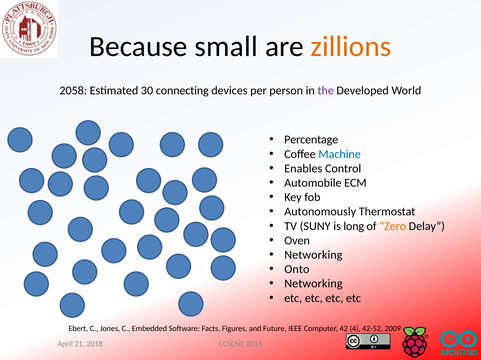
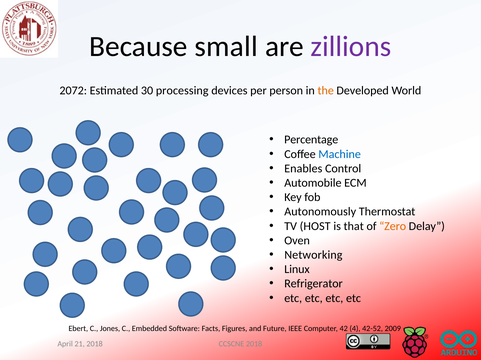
zillions colour: orange -> purple (351, 47)
2058: 2058 -> 2072 (73, 91)
connecting: connecting -> processing (182, 91)
the colour: purple -> orange (326, 91)
SUNY: SUNY -> HOST (315, 227)
long: long -> that (354, 227)
Onto: Onto -> Linux (297, 270)
Networking: Networking -> Refrigerator (314, 284)
